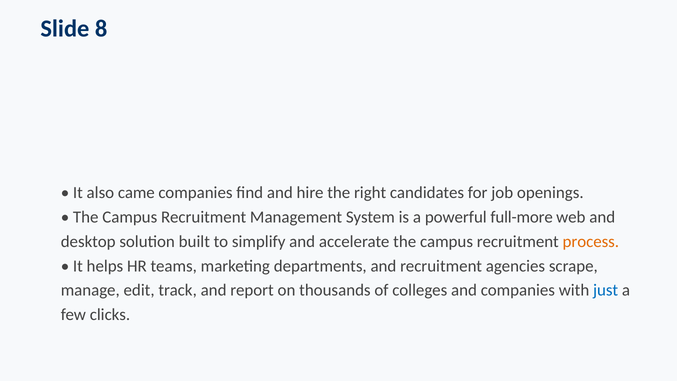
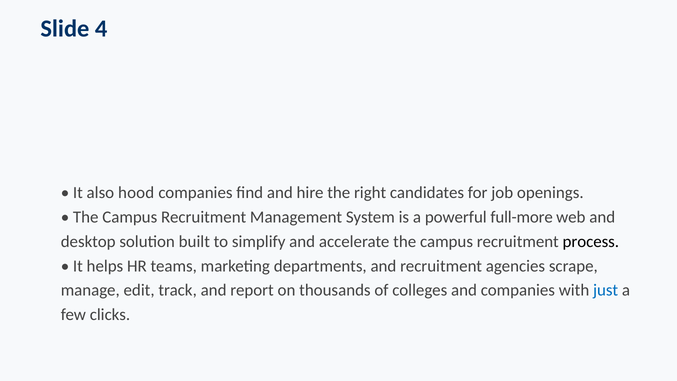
8: 8 -> 4 (101, 29)
came: came -> hood (136, 193)
process colour: orange -> black (591, 241)
